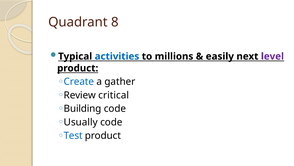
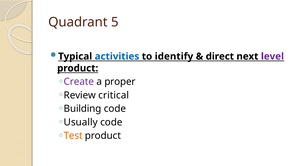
8: 8 -> 5 (115, 22)
millions: millions -> identify (174, 56)
easily: easily -> direct (220, 56)
Create colour: blue -> purple (79, 81)
gather: gather -> proper (120, 81)
Test colour: blue -> orange (73, 135)
